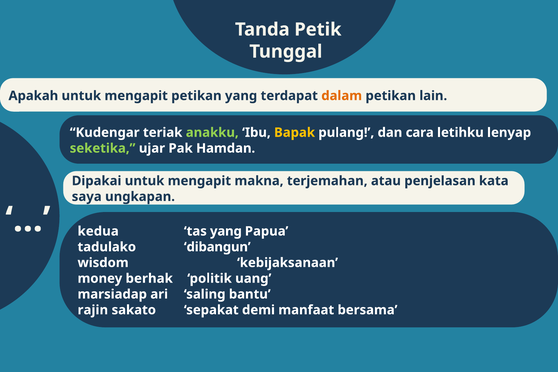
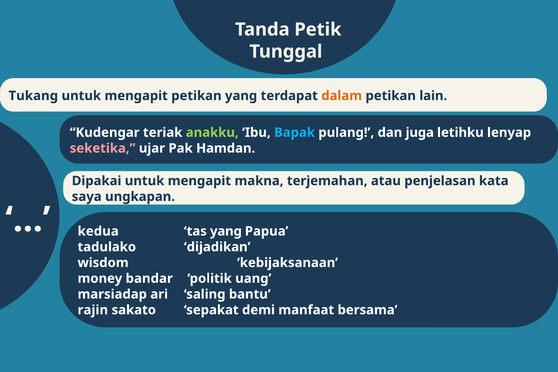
Apakah: Apakah -> Tukang (33, 96)
Bapak colour: yellow -> light blue (295, 133)
cara: cara -> juga (420, 133)
seketika colour: light green -> pink (103, 148)
dibangun: dibangun -> dijadikan (217, 247)
berhak: berhak -> bandar (149, 278)
